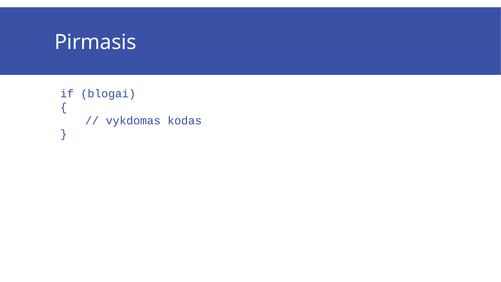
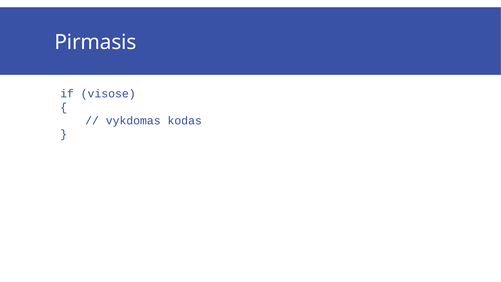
blogai: blogai -> visose (108, 94)
